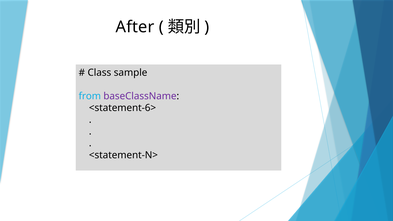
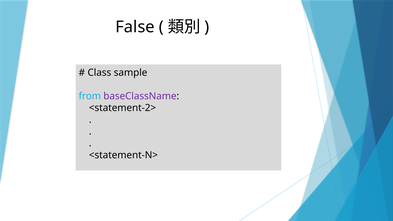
After: After -> False (135, 27)
<statement-6>: <statement-6> -> <statement-2> (123, 108)
